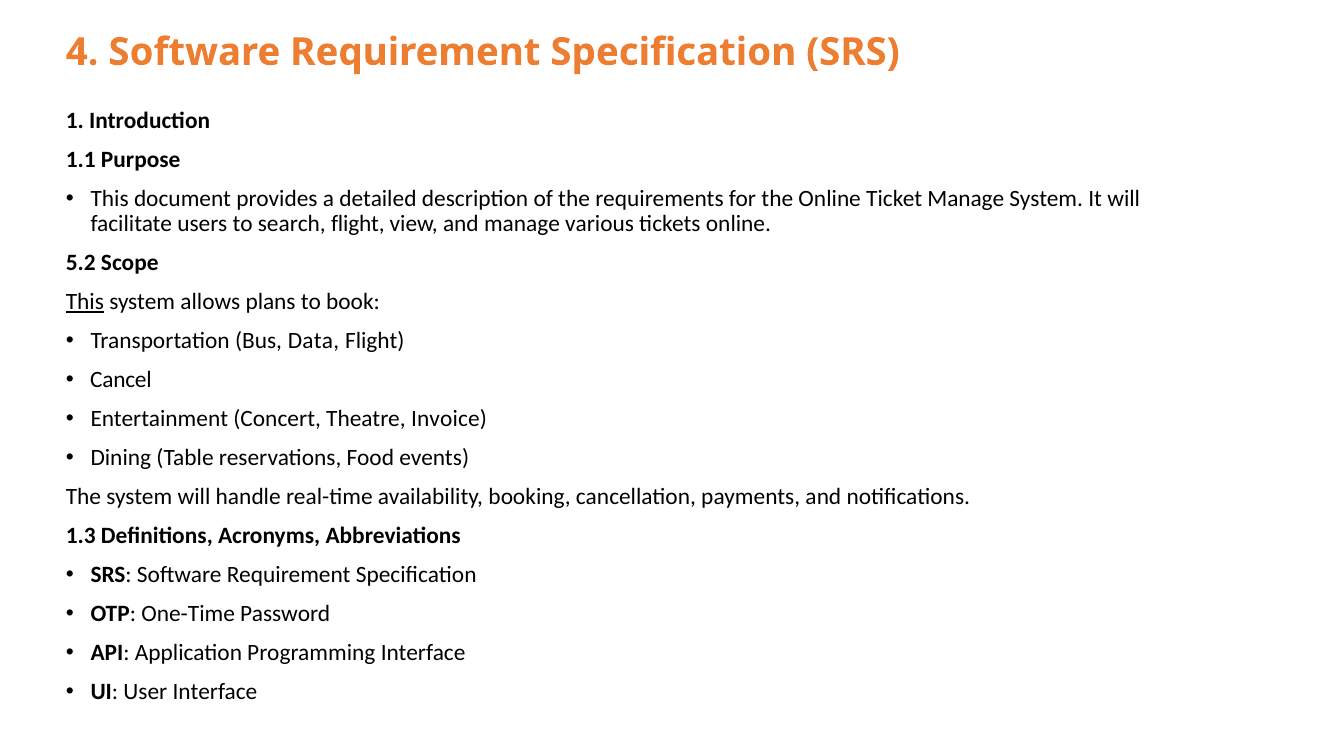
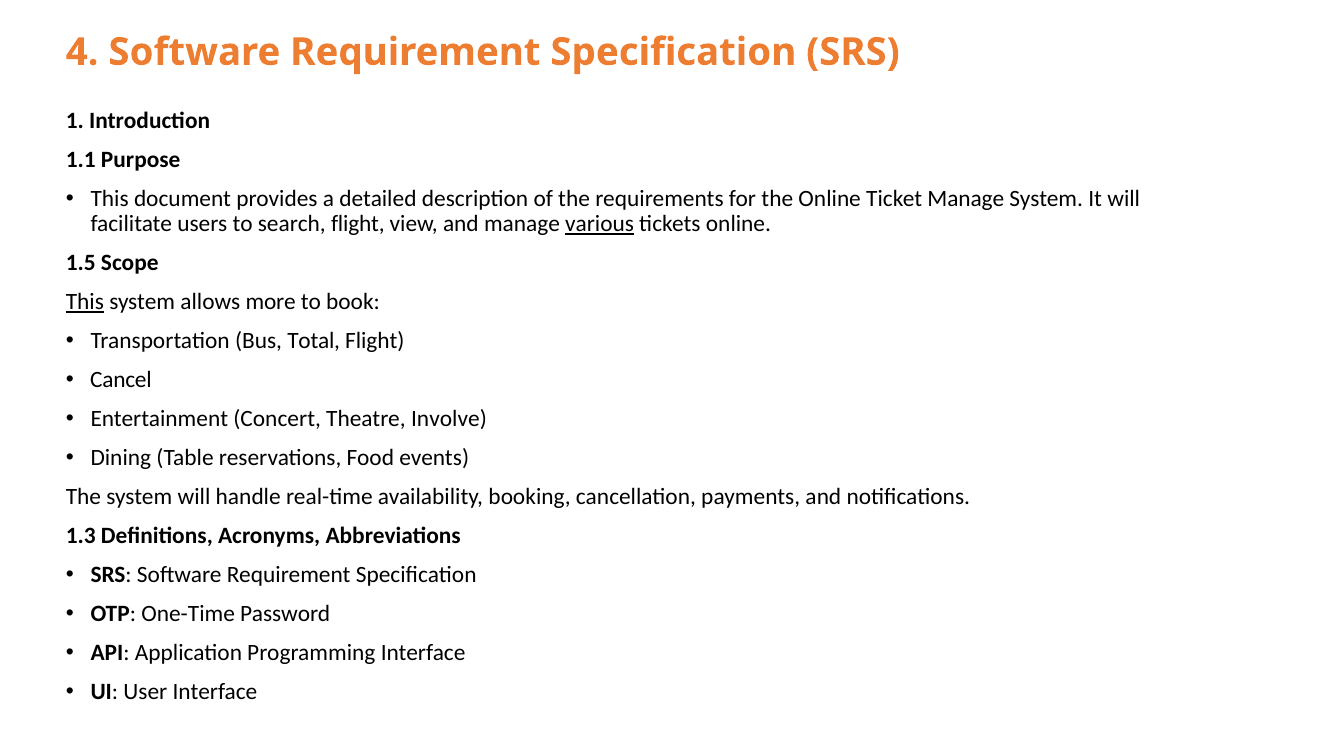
various underline: none -> present (600, 224)
5.2: 5.2 -> 1.5 (81, 263)
plans: plans -> more (271, 302)
Data: Data -> Total (314, 341)
Invoice: Invoice -> Involve (449, 419)
